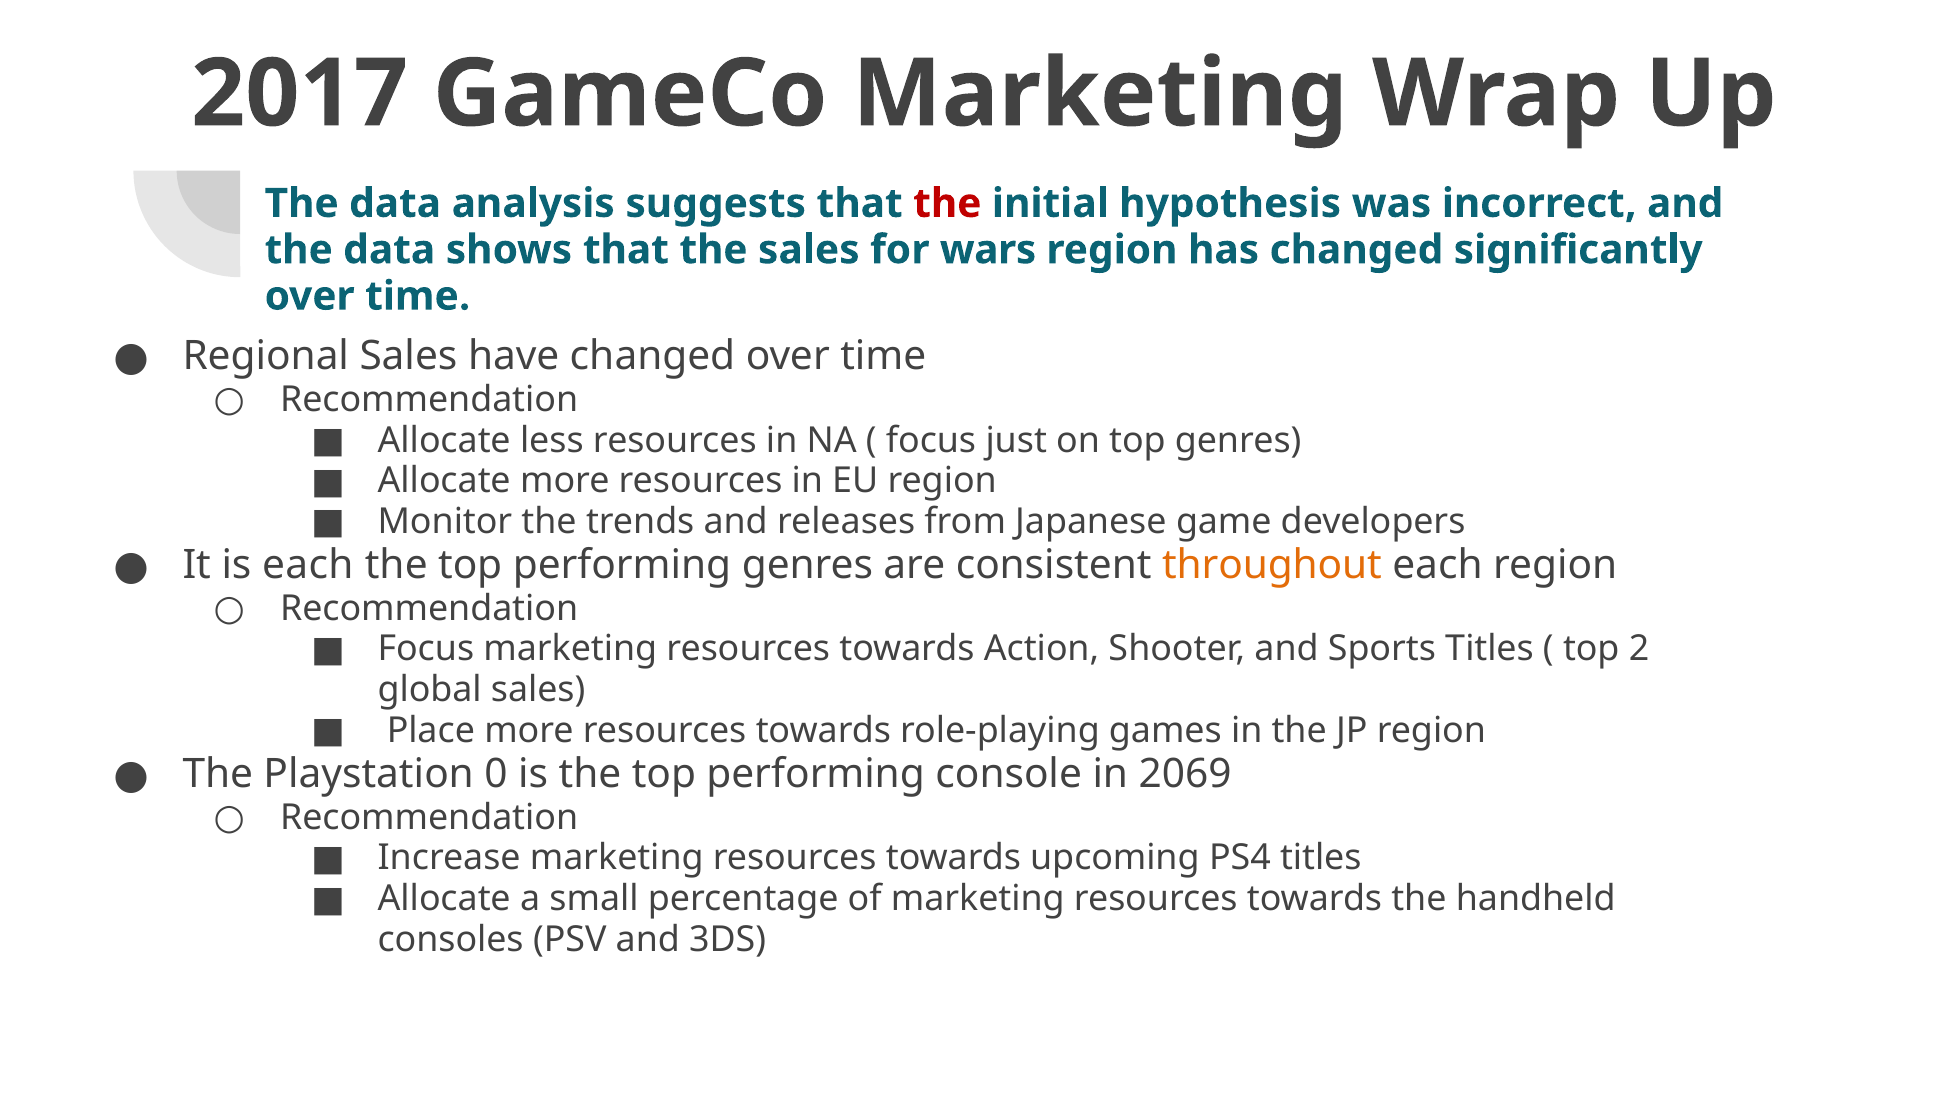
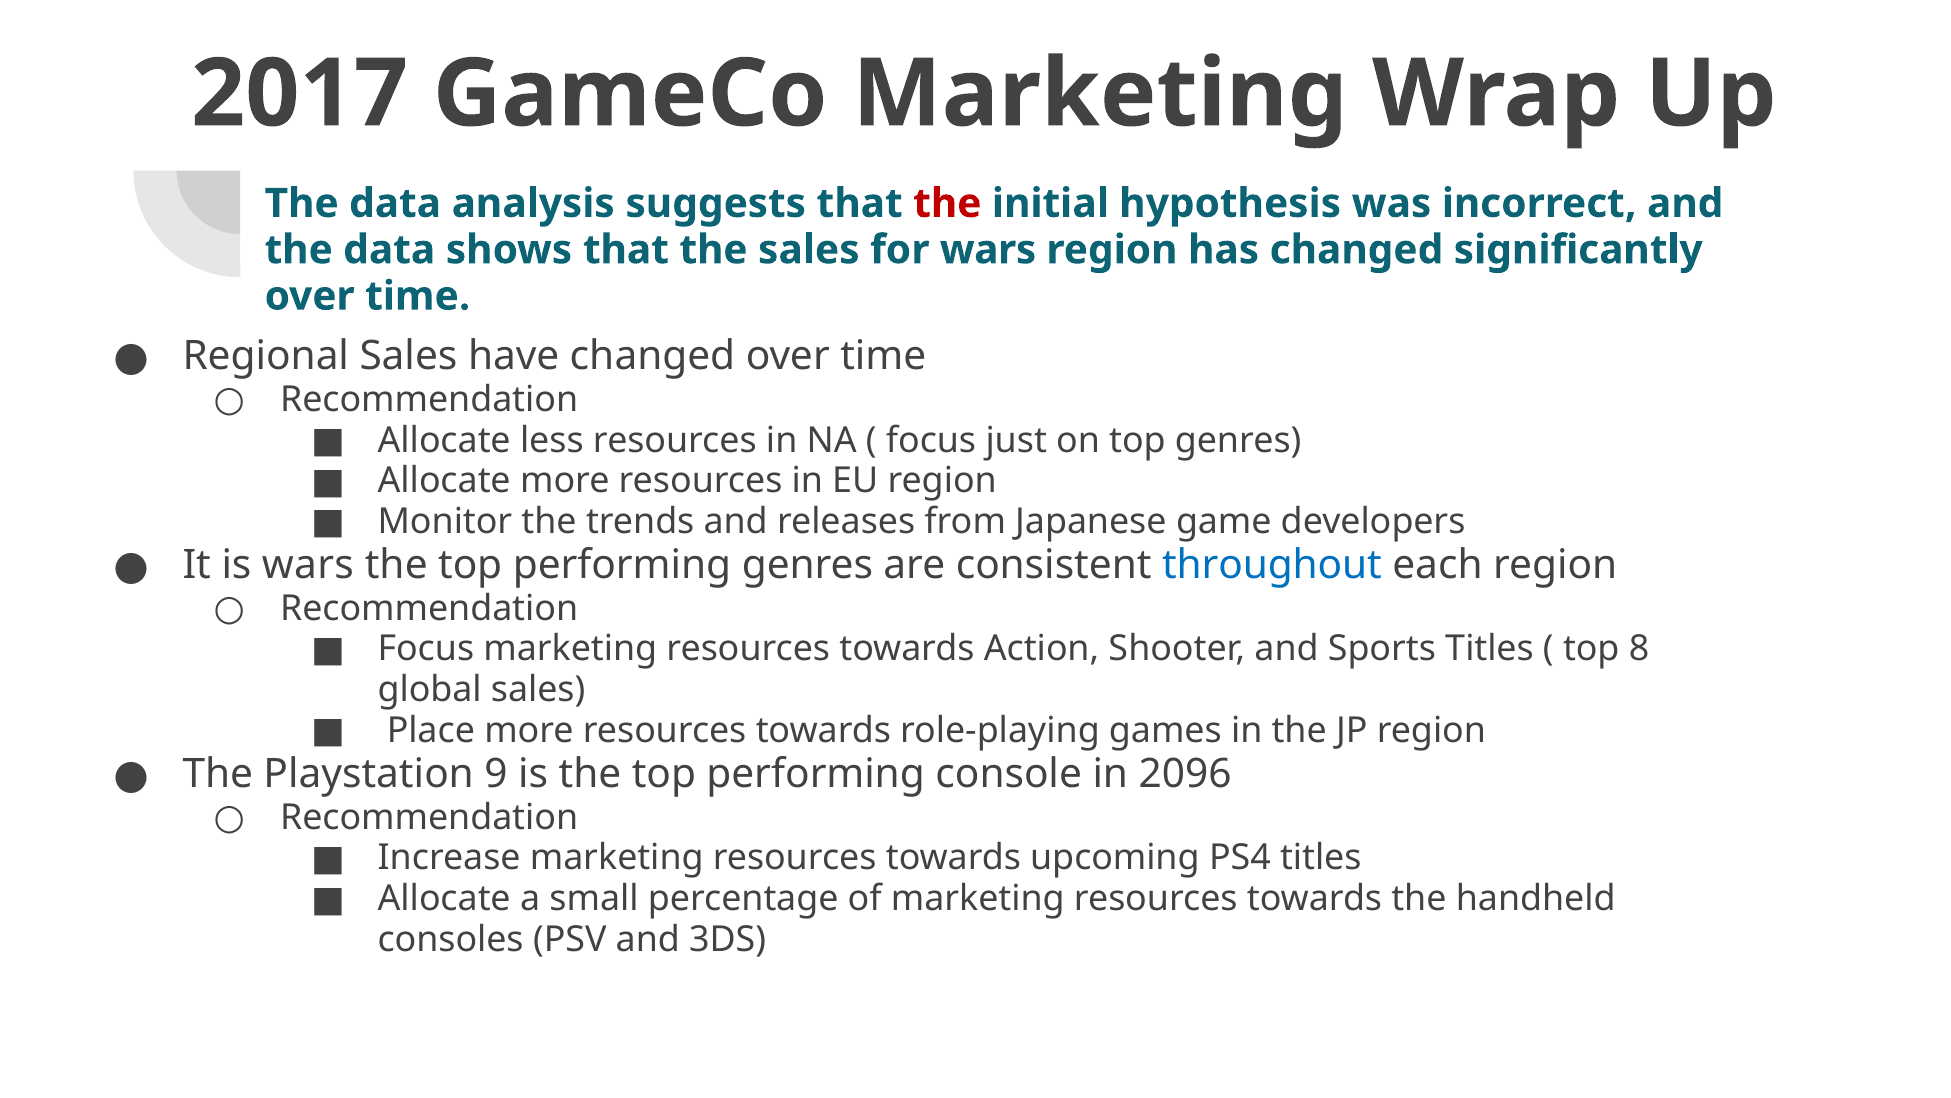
is each: each -> wars (308, 565)
throughout colour: orange -> blue (1272, 565)
2: 2 -> 8 (1639, 649)
0: 0 -> 9 (496, 774)
2069: 2069 -> 2096 (1185, 774)
